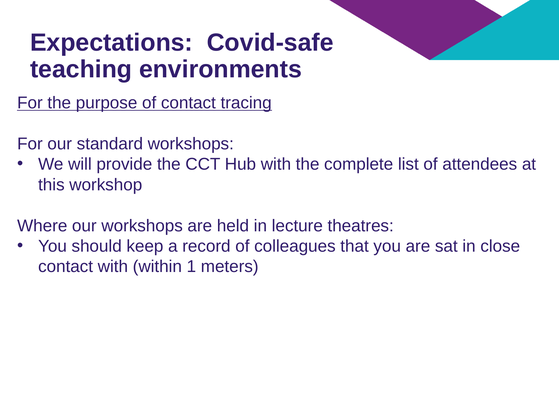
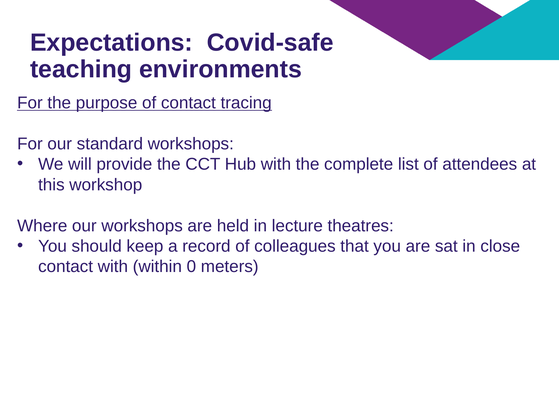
1: 1 -> 0 (191, 267)
